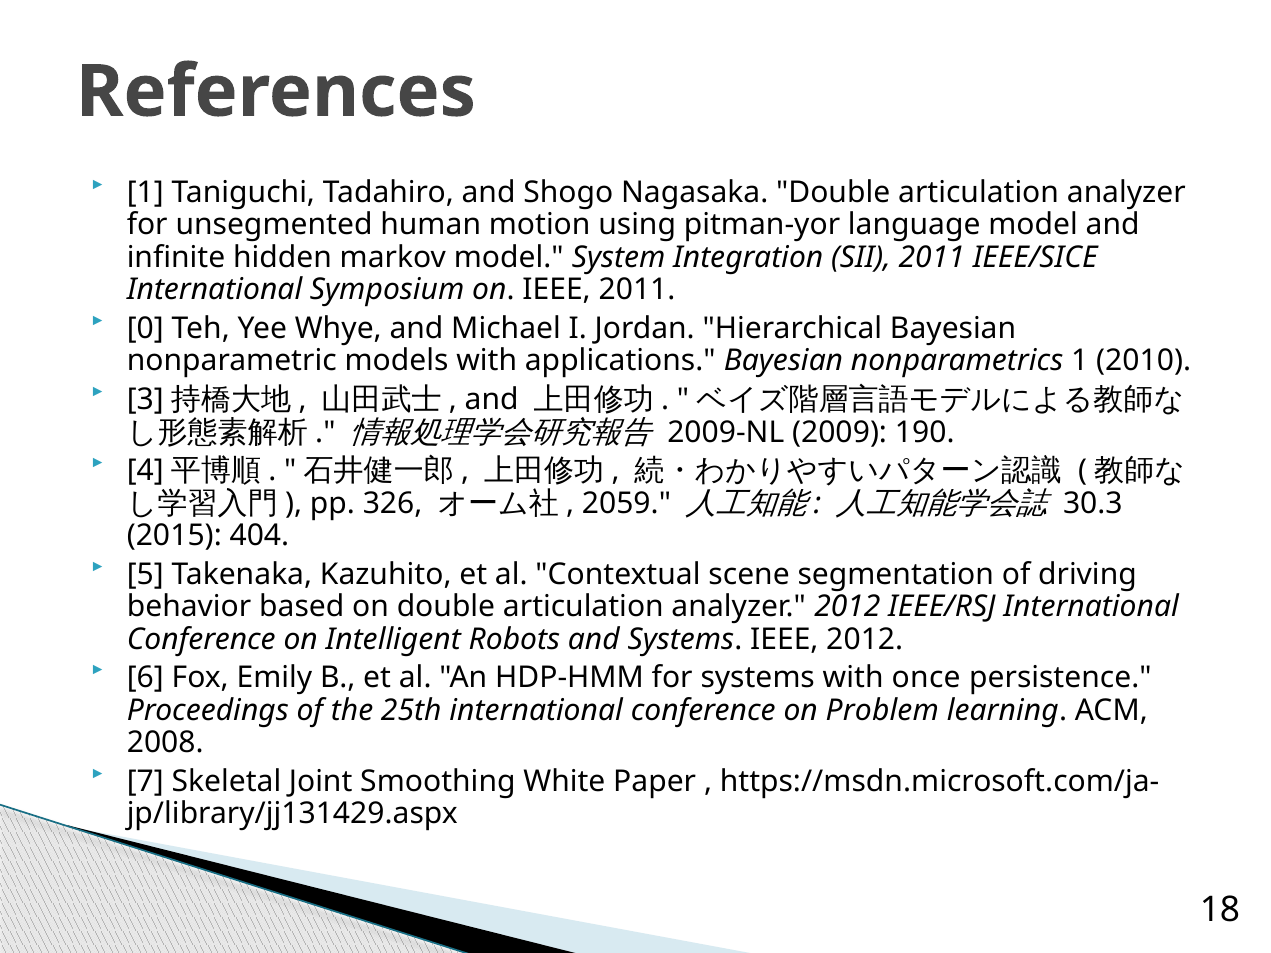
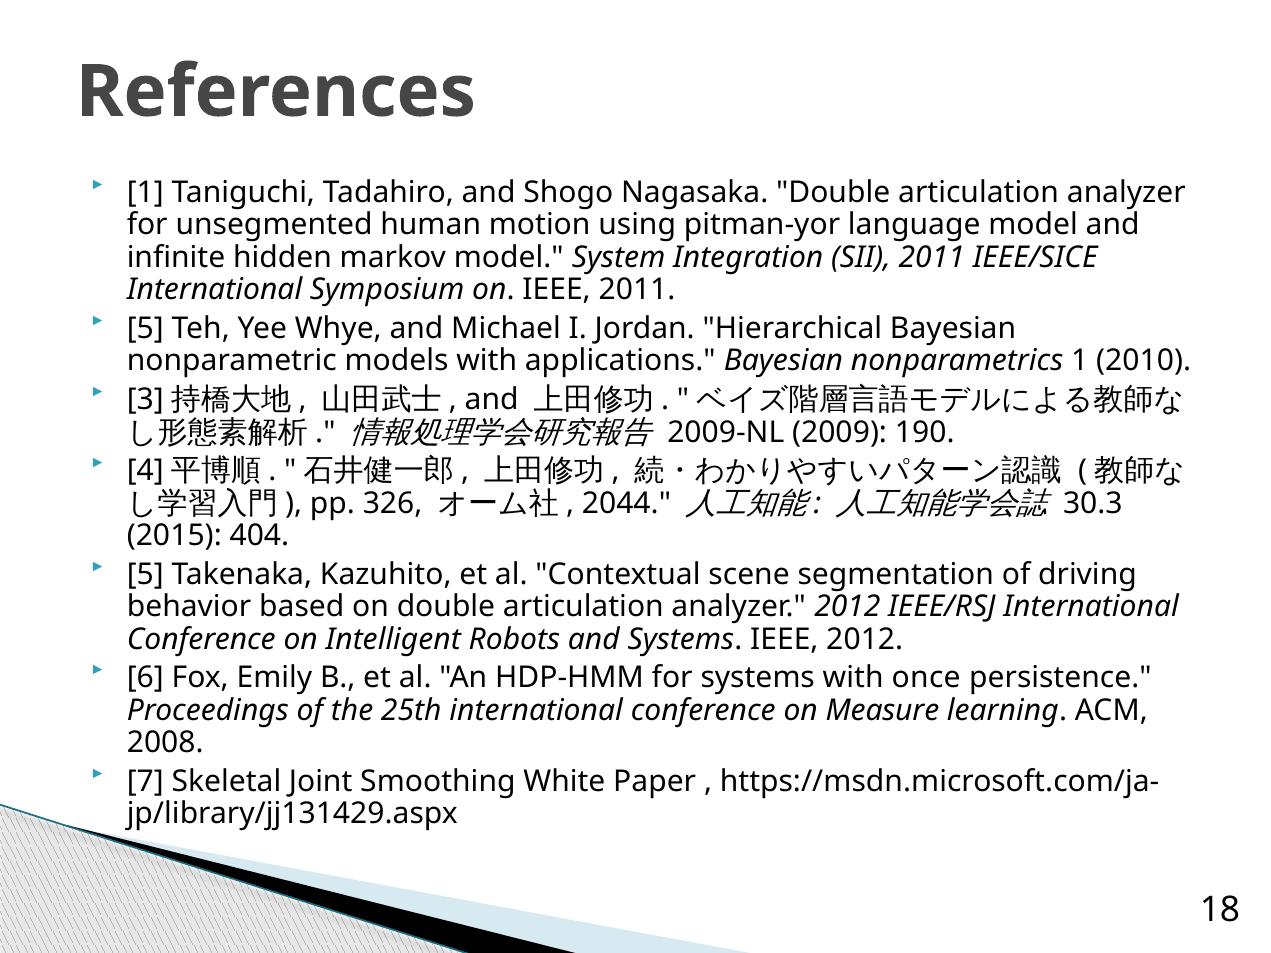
0: 0 -> 5 (145, 329)
2059: 2059 -> 2044 (626, 503)
Problem: Problem -> Measure (882, 711)
